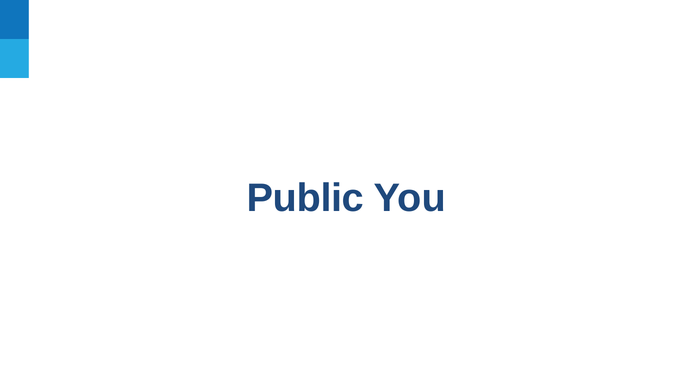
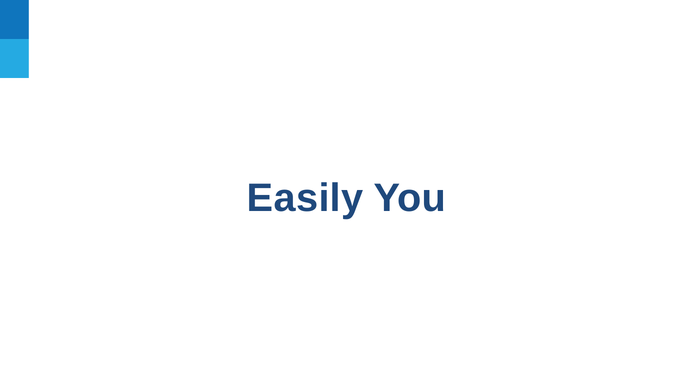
Public: Public -> Easily (305, 198)
